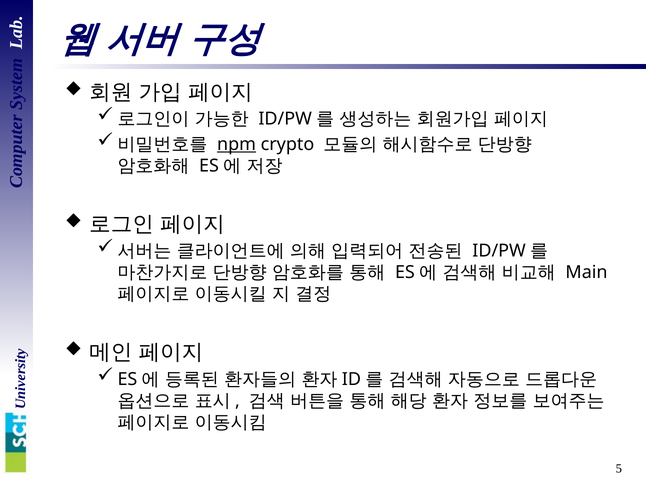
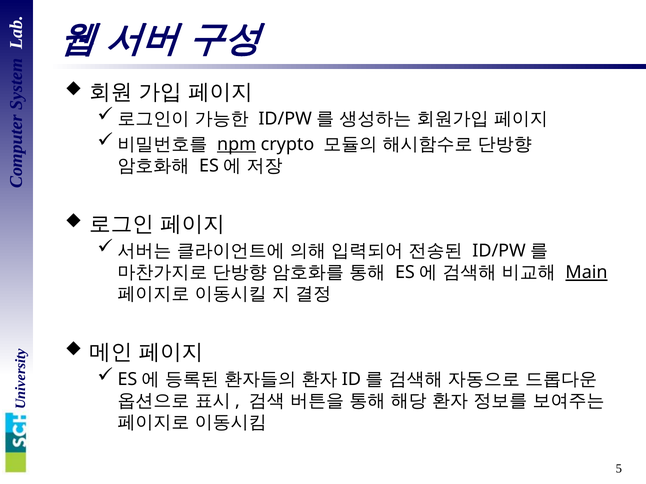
Main underline: none -> present (587, 273)
